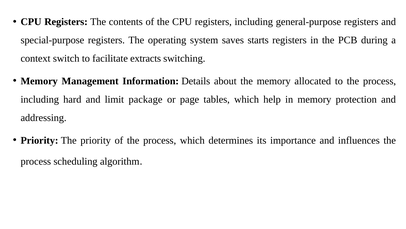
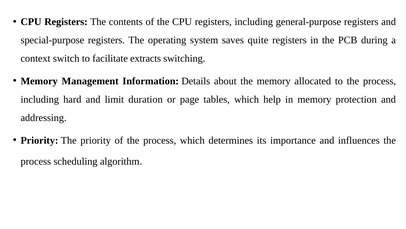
starts: starts -> quite (258, 40)
package: package -> duration (146, 99)
